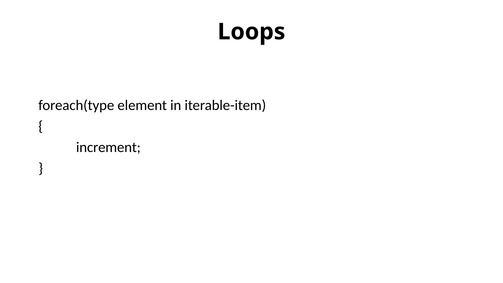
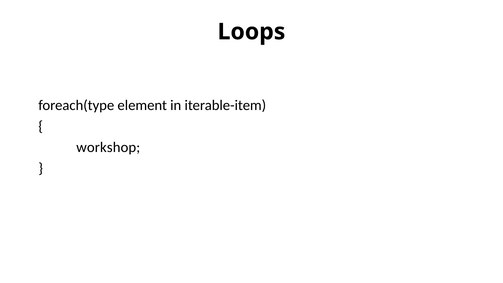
increment: increment -> workshop (108, 147)
